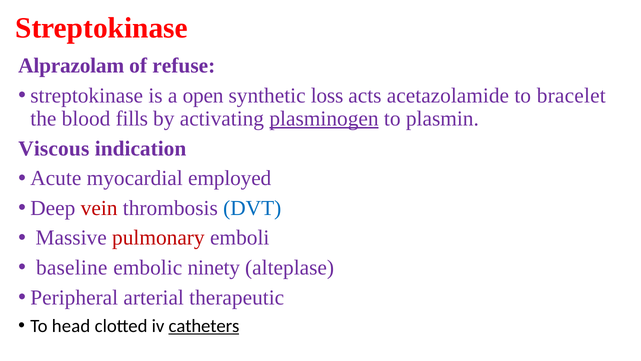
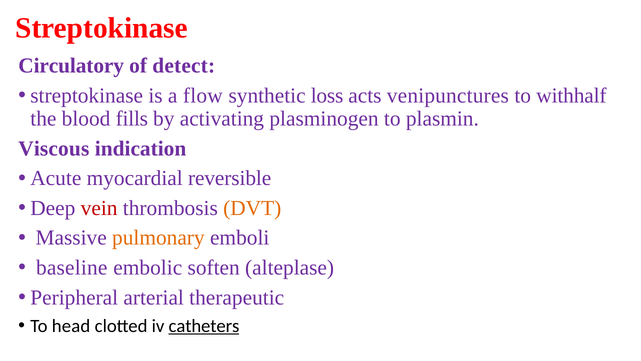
Alprazolam: Alprazolam -> Circulatory (71, 66)
refuse: refuse -> detect (184, 66)
open: open -> flow (203, 95)
acetazolamide: acetazolamide -> venipunctures (448, 95)
bracelet: bracelet -> withhalf (571, 95)
plasminogen underline: present -> none (324, 119)
employed: employed -> reversible (230, 178)
DVT colour: blue -> orange (252, 208)
pulmonary colour: red -> orange (158, 238)
ninety: ninety -> soften (214, 267)
